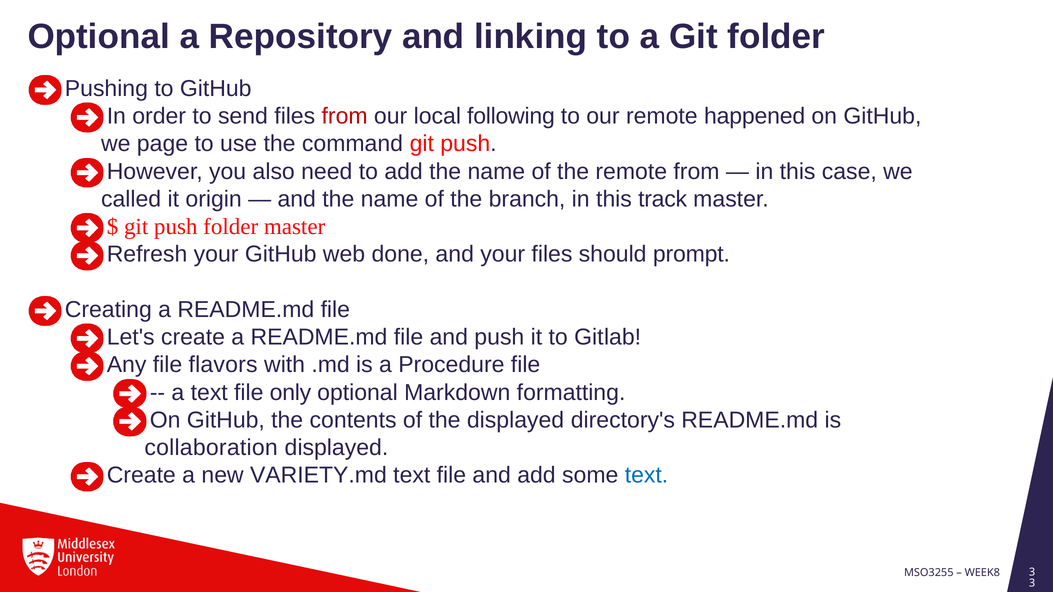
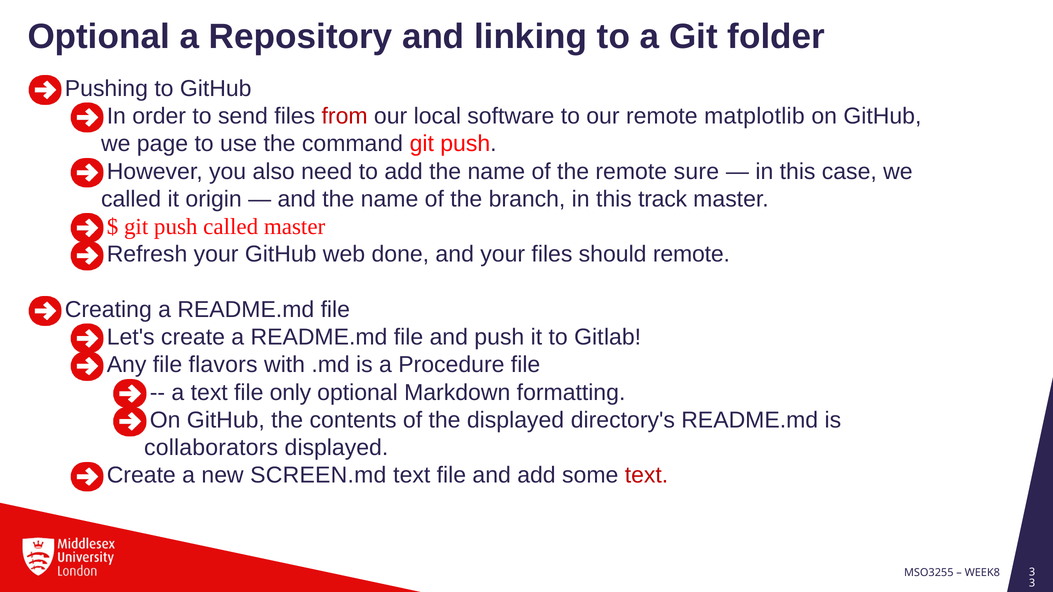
following: following -> software (511, 116)
happened: happened -> matplotlib (754, 116)
remote from: from -> sure (696, 172)
push folder: folder -> called (231, 227)
should prompt: prompt -> remote (691, 254)
collaboration: collaboration -> collaborators (211, 448)
VARIETY.md: VARIETY.md -> SCREEN.md (318, 476)
text colour: blue -> red (647, 476)
